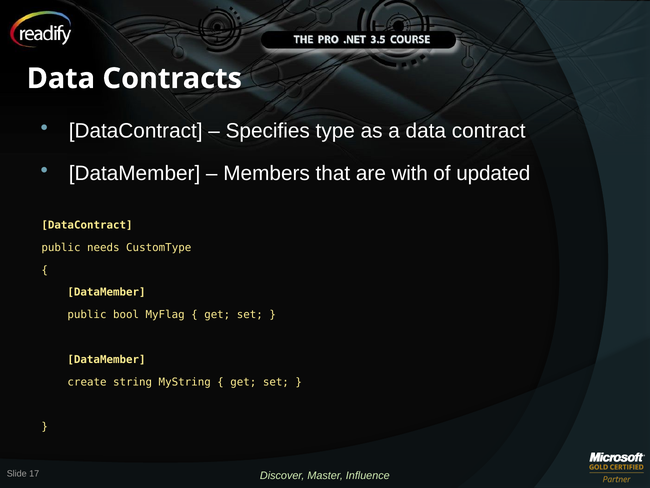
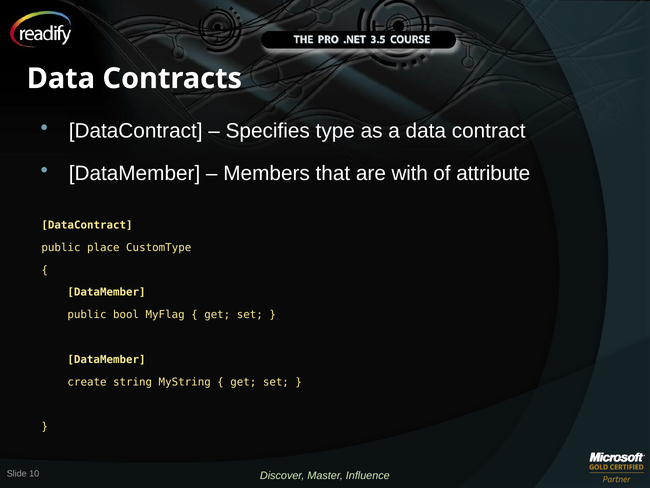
updated: updated -> attribute (493, 173)
needs: needs -> place (103, 247)
17: 17 -> 10 (34, 473)
